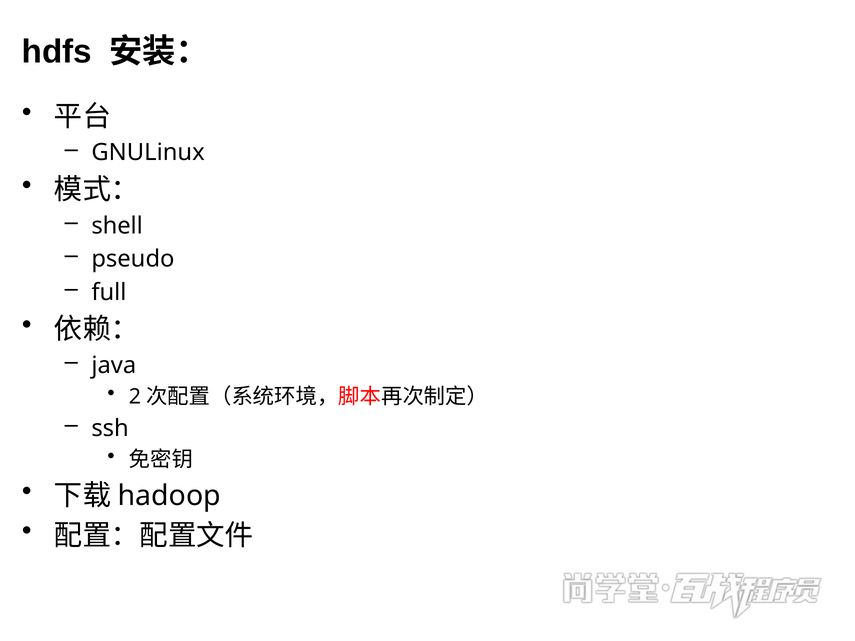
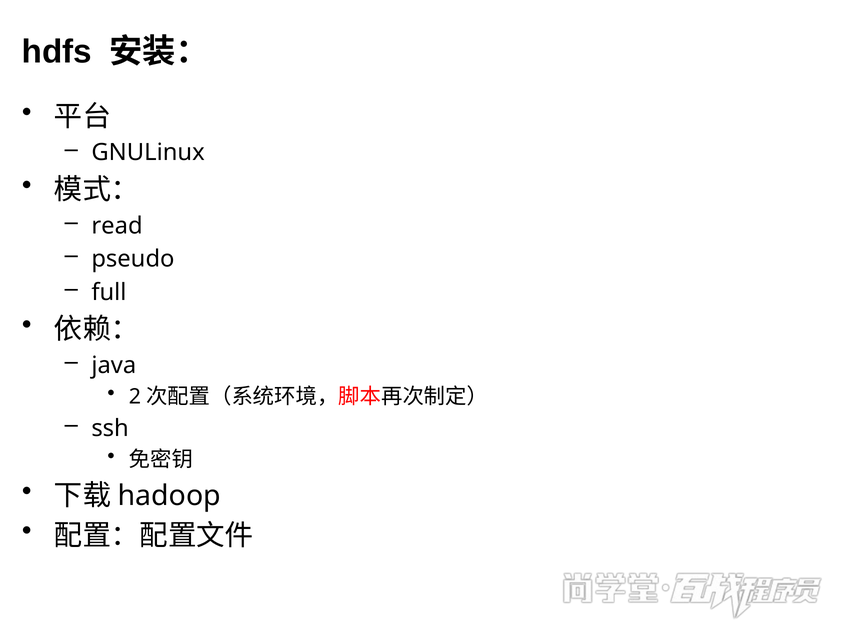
shell: shell -> read (117, 226)
